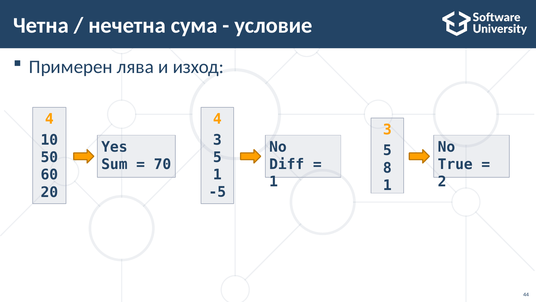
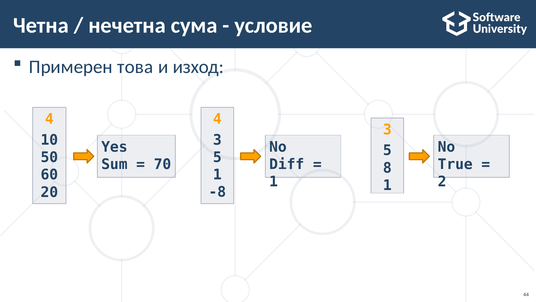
лява: лява -> това (135, 67)
-5: -5 -> -8 (217, 192)
